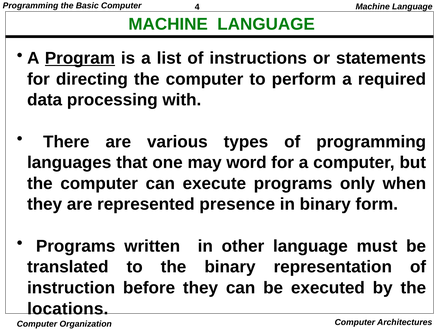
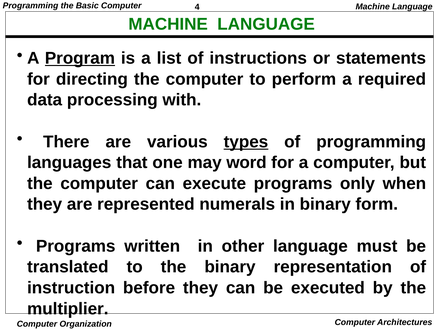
types underline: none -> present (246, 142)
presence: presence -> numerals (237, 205)
locations: locations -> multiplier (68, 309)
